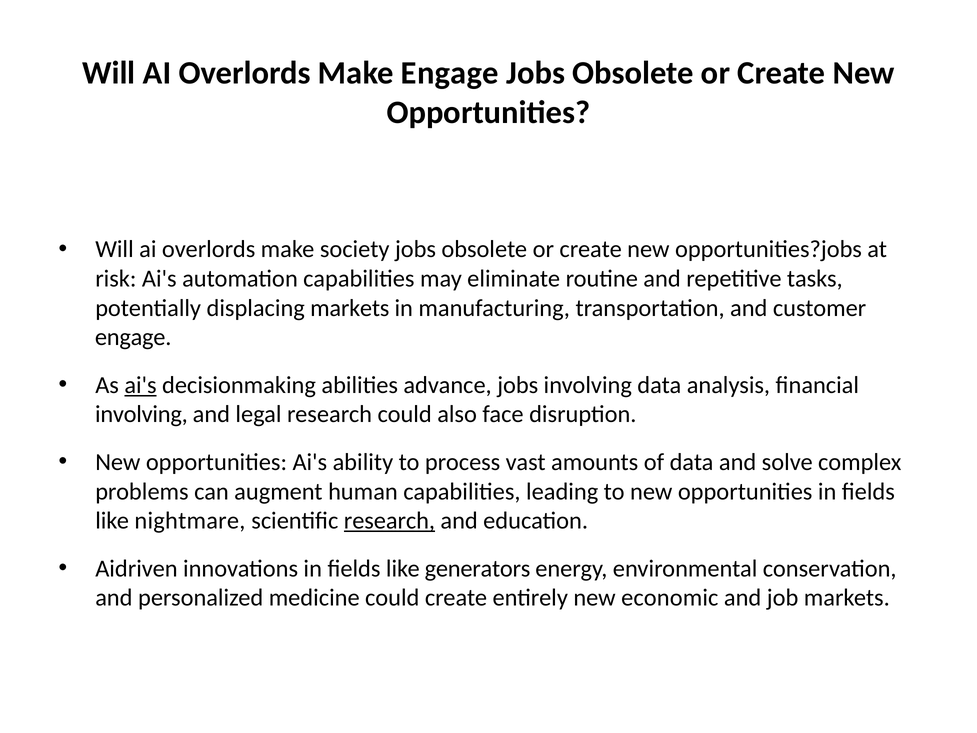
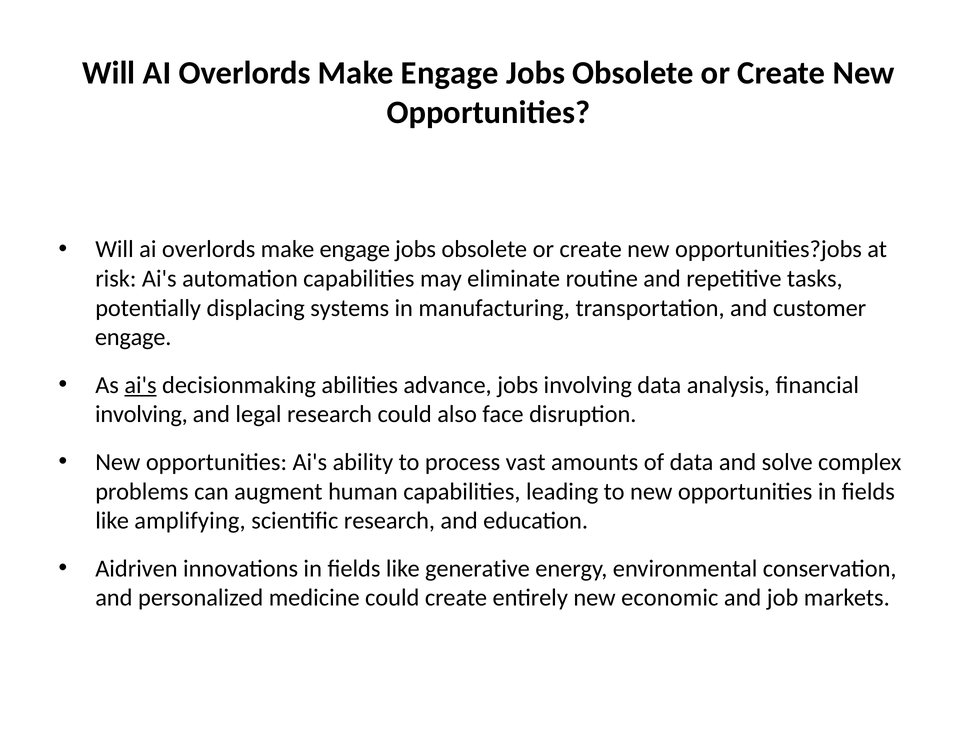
society: society -> engage (355, 249)
displacing markets: markets -> systems (350, 308)
nightmare: nightmare -> amplifying (190, 521)
research underline: present -> none (389, 521)
generators: generators -> generative (477, 568)
